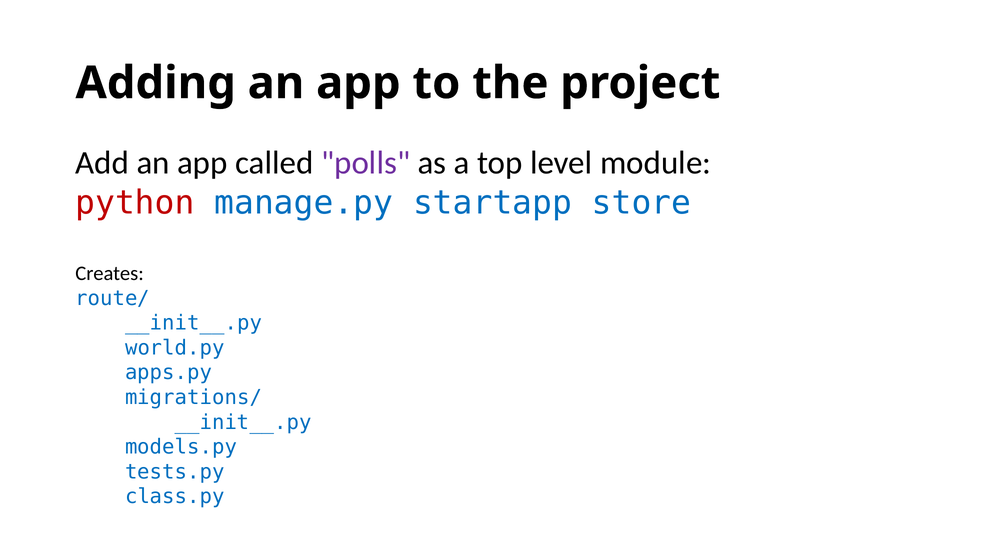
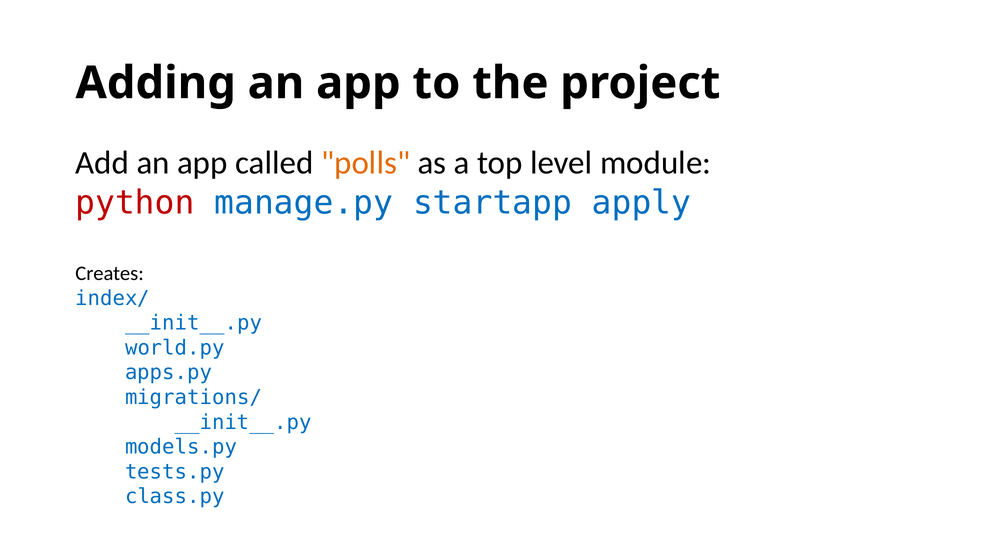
polls colour: purple -> orange (366, 163)
store: store -> apply (642, 203)
route/: route/ -> index/ (113, 298)
